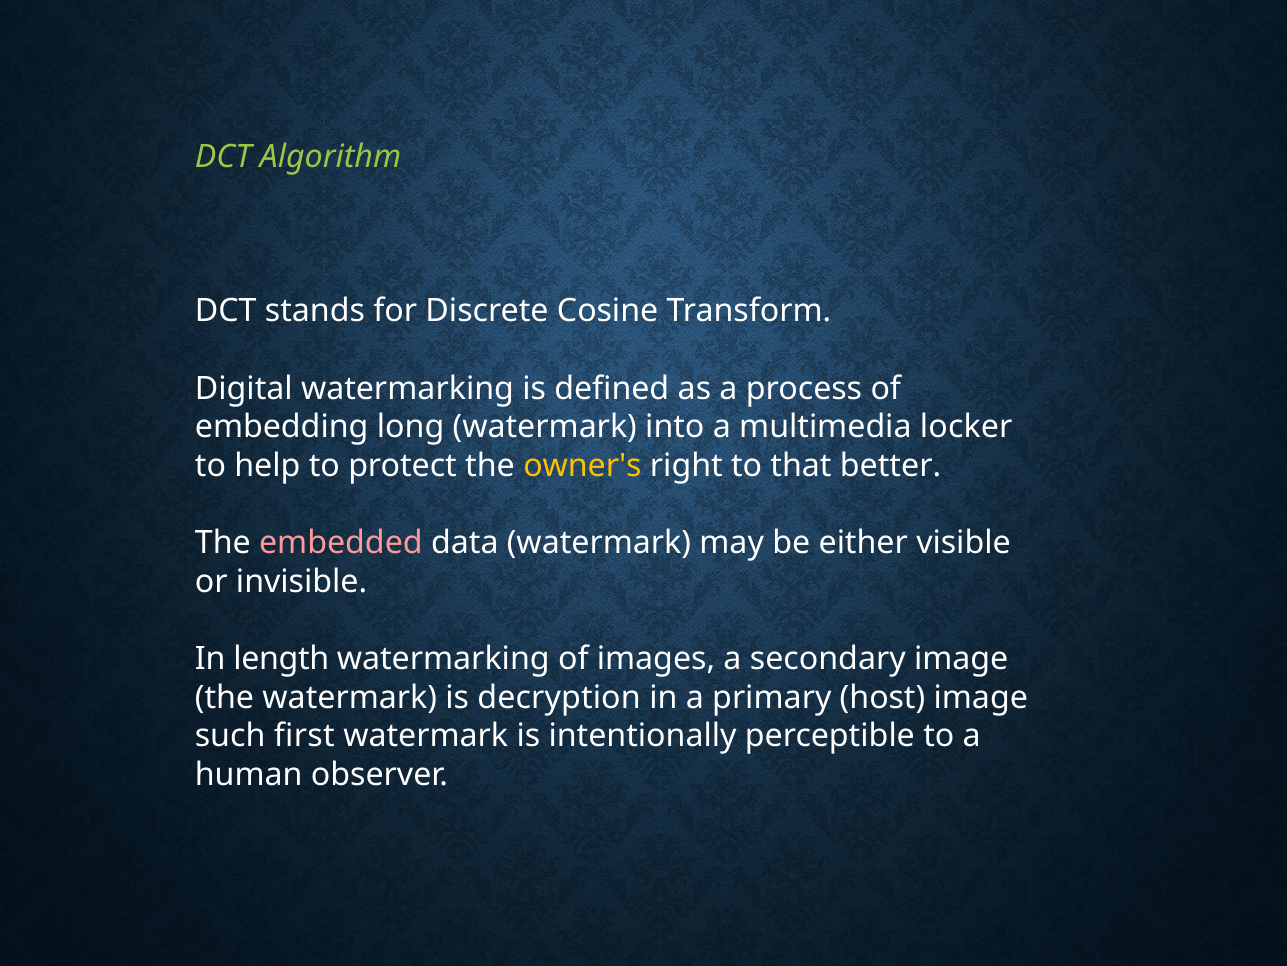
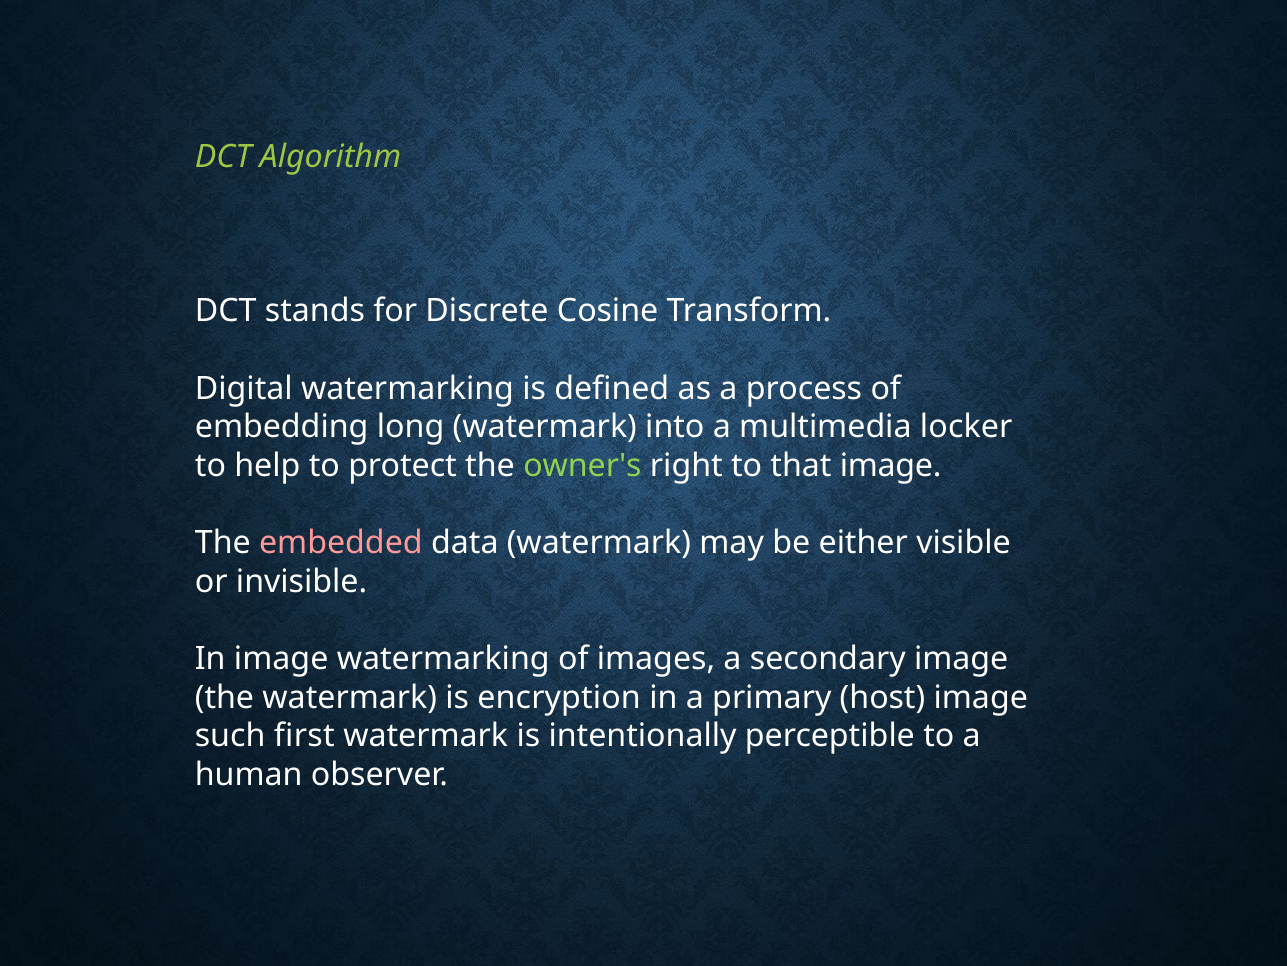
owner's colour: yellow -> light green (582, 465)
that better: better -> image (891, 465)
In length: length -> image (281, 658)
decryption: decryption -> encryption (559, 697)
